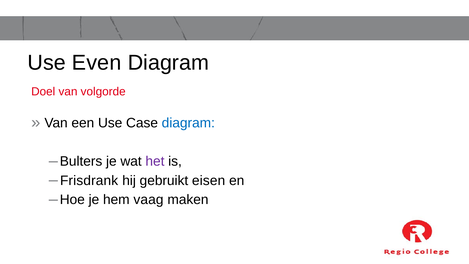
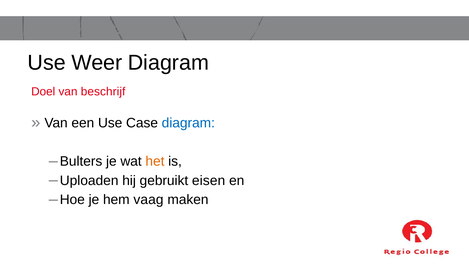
Even: Even -> Weer (97, 63)
volgorde: volgorde -> beschrijf (103, 92)
het colour: purple -> orange (155, 161)
Frisdrank: Frisdrank -> Uploaden (89, 180)
